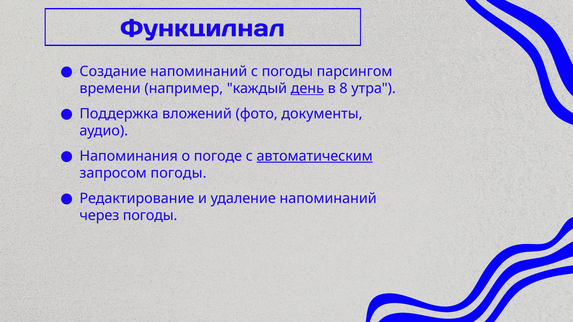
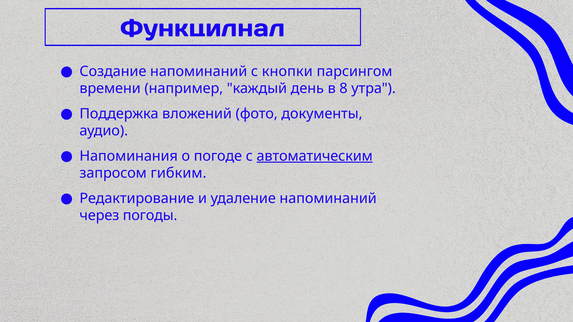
с погоды: погоды -> кнопки (287, 71)
день underline: present -> none (307, 89)
запросом погоды: погоды -> гибким (178, 173)
